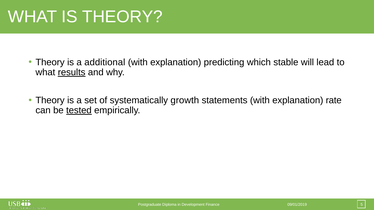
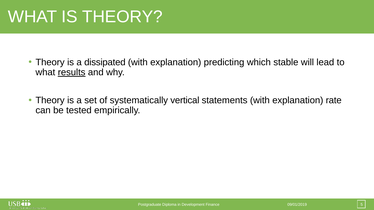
additional: additional -> dissipated (105, 62)
growth: growth -> vertical (185, 100)
tested underline: present -> none (79, 111)
